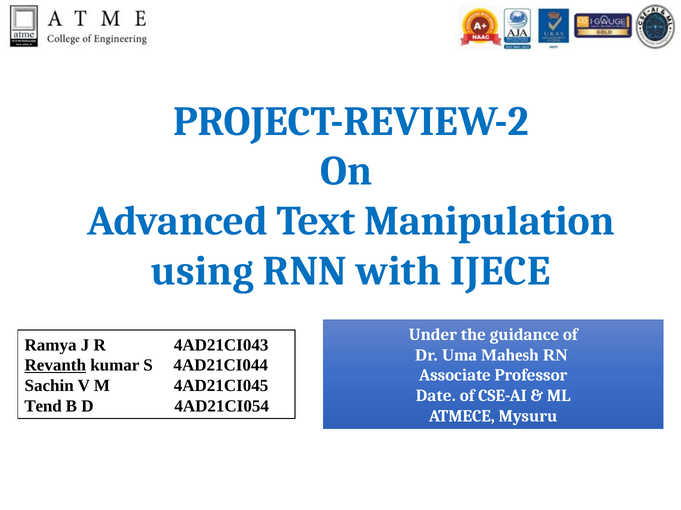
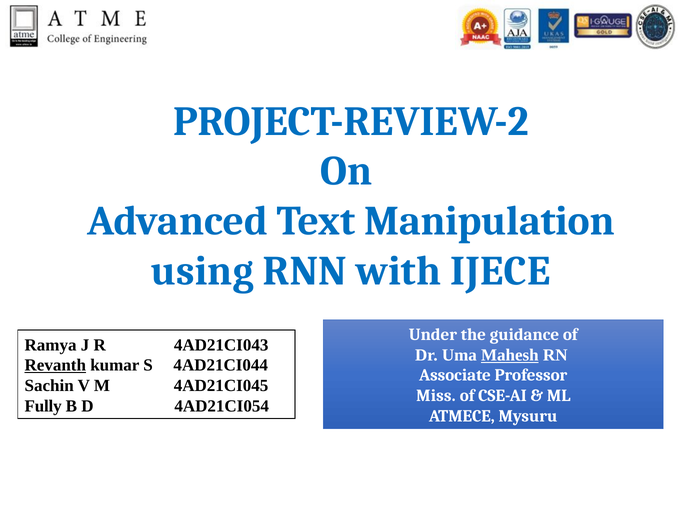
Mahesh underline: none -> present (510, 355)
Date: Date -> Miss (436, 396)
Tend: Tend -> Fully (43, 407)
